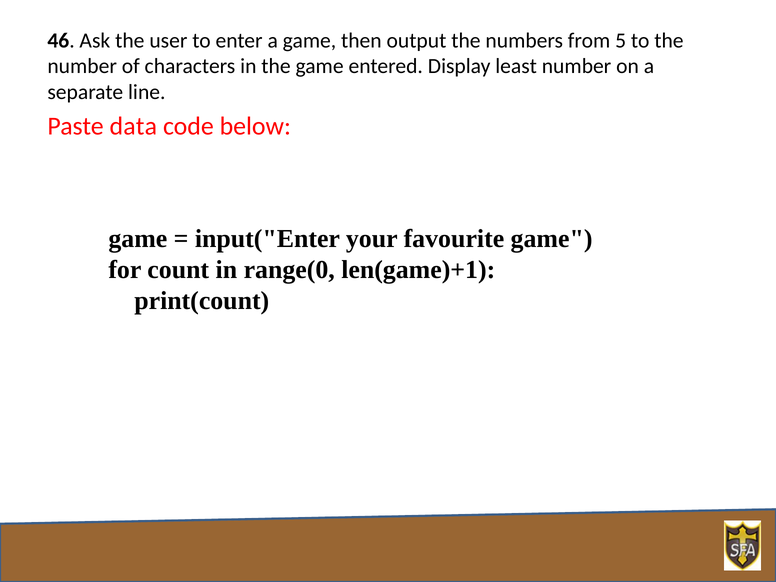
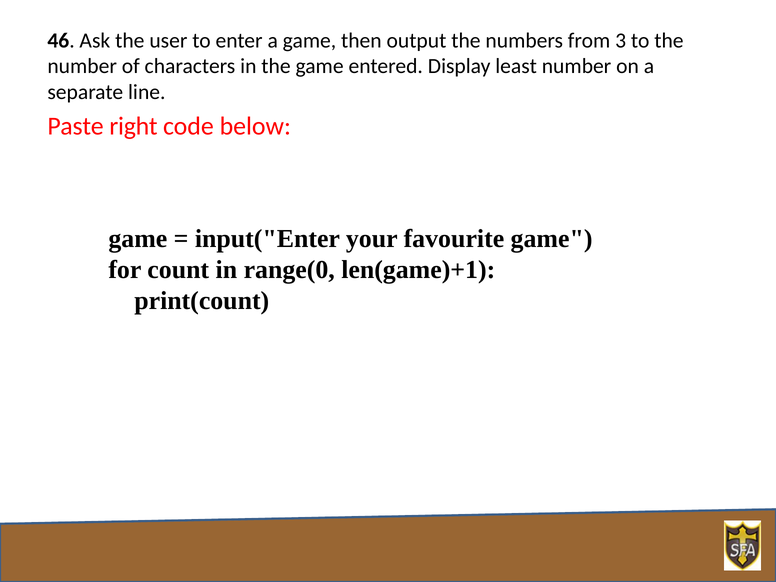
5: 5 -> 3 (621, 40)
data: data -> right (133, 126)
